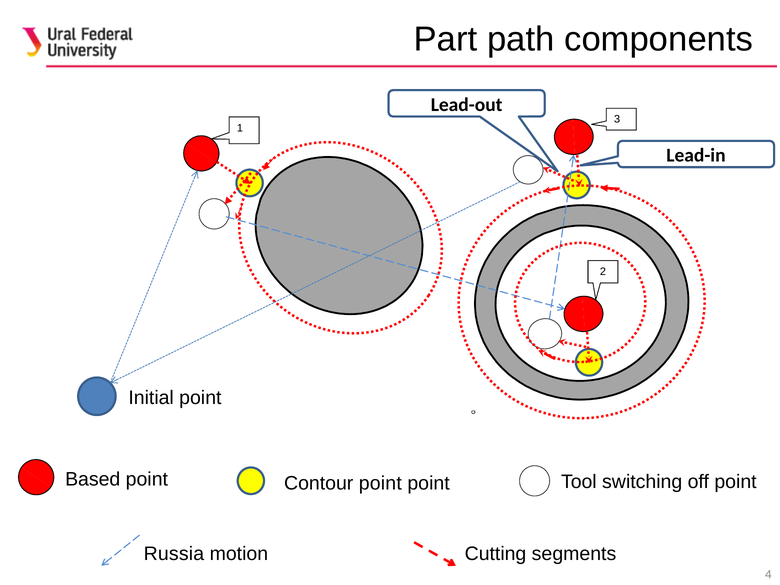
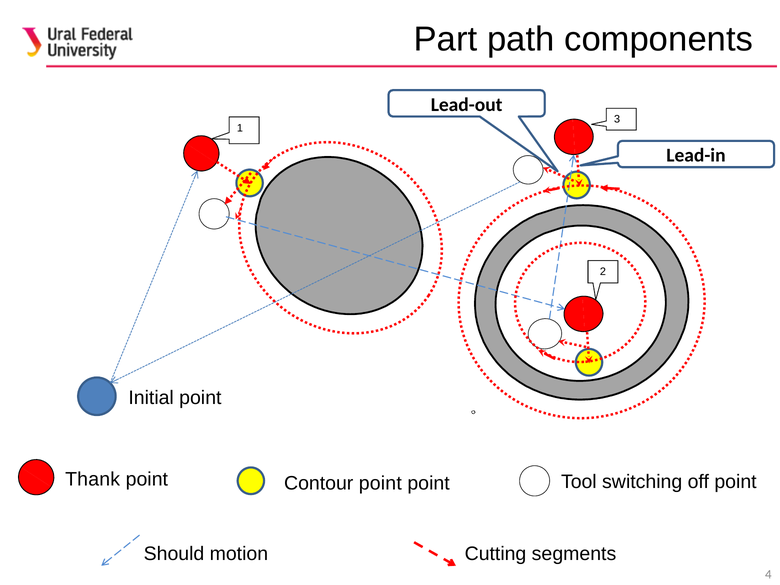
Based: Based -> Thank (93, 479)
Russia: Russia -> Should (174, 554)
